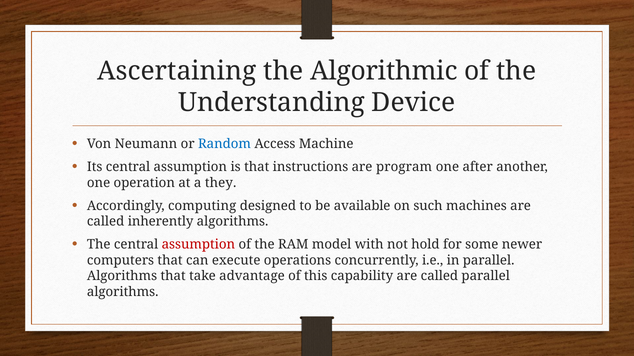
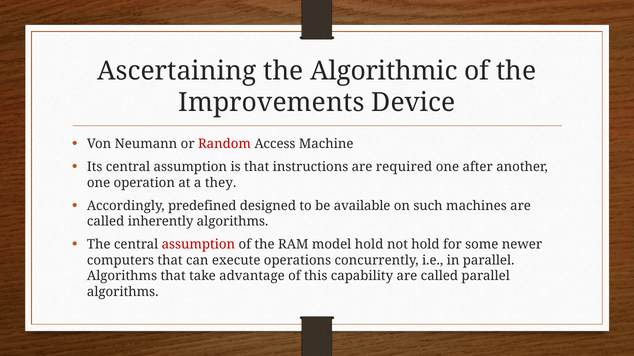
Understanding: Understanding -> Improvements (271, 103)
Random colour: blue -> red (225, 144)
program: program -> required (404, 167)
computing: computing -> predefined (202, 206)
model with: with -> hold (369, 245)
